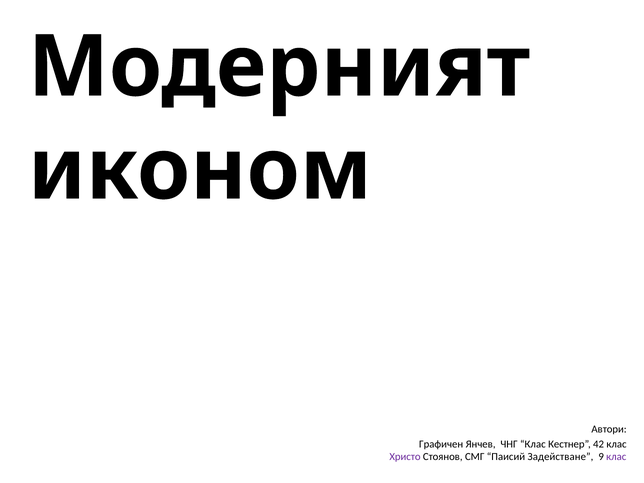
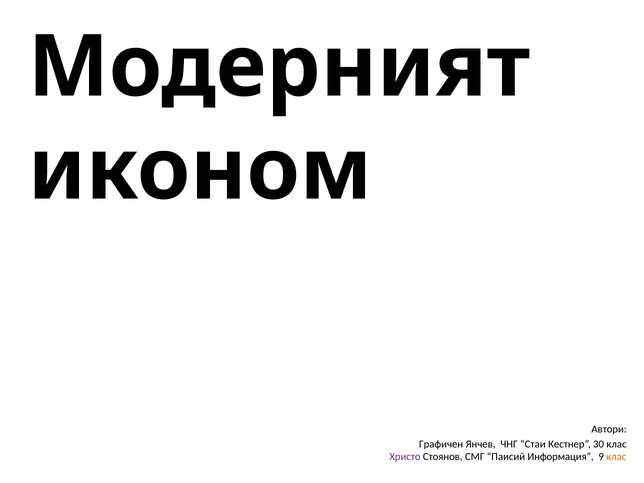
ЧНГ Клас: Клас -> Стаи (533, 444)
42: 42 -> 30 (599, 444)
Задействане: Задействане -> Информация (561, 457)
клас colour: purple -> orange (616, 457)
